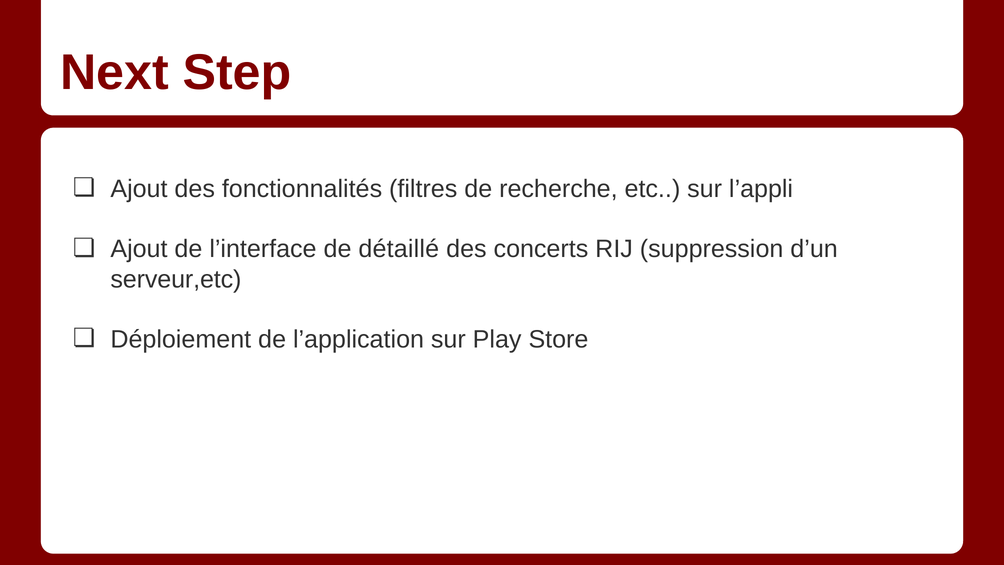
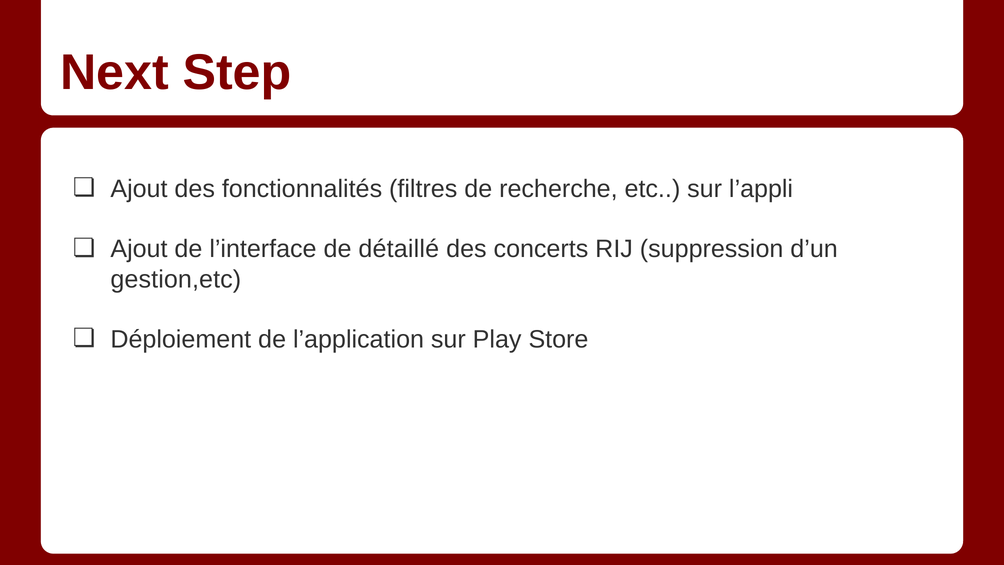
serveur,etc: serveur,etc -> gestion,etc (176, 279)
